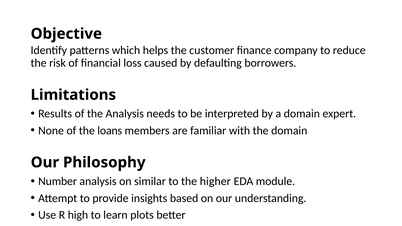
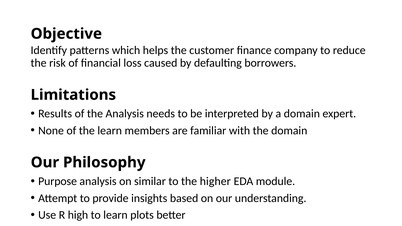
the loans: loans -> learn (110, 131)
Number: Number -> Purpose (58, 181)
